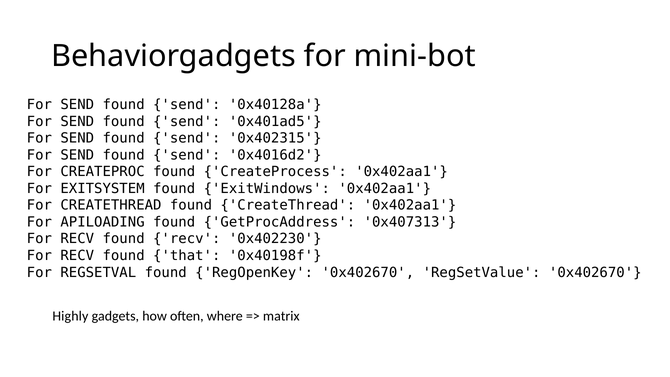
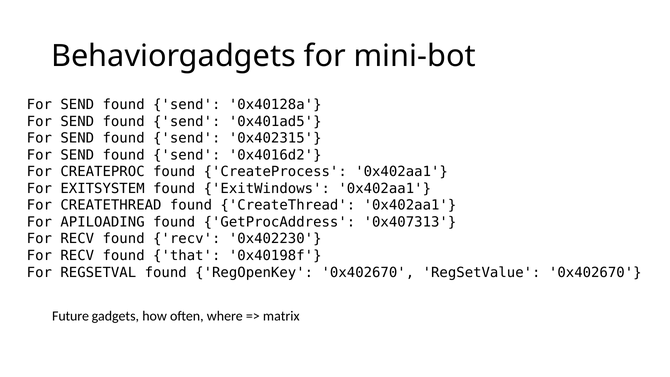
Highly: Highly -> Future (71, 316)
